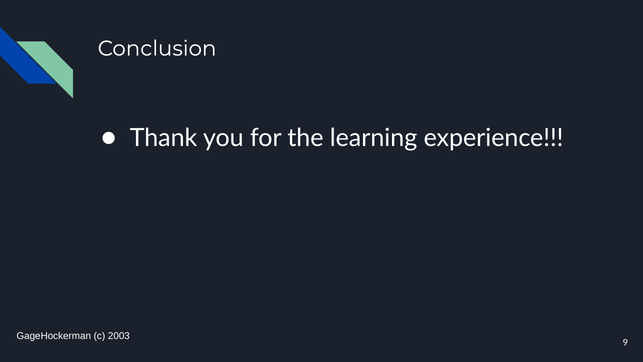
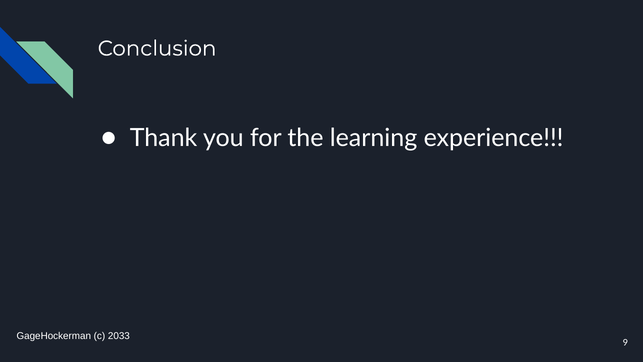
2003: 2003 -> 2033 (119, 336)
